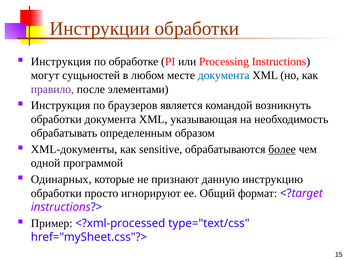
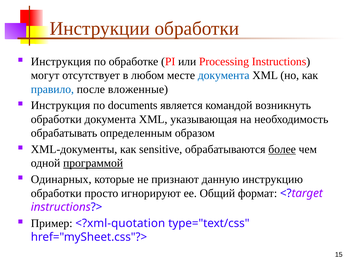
сущьностей: сущьностей -> отсутствует (91, 75)
правило colour: purple -> blue (52, 89)
элементами: элементами -> вложенные (138, 89)
браузеров: браузеров -> documents (133, 105)
программой underline: none -> present (93, 163)
<?xml-processed: <?xml-processed -> <?xml-quotation (120, 223)
